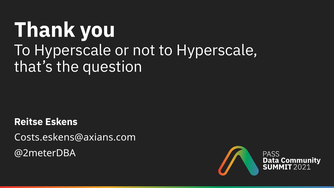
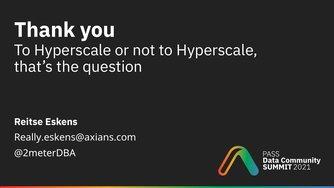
Costs.eskens@axians.com: Costs.eskens@axians.com -> Really.eskens@axians.com (75, 137)
